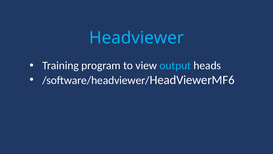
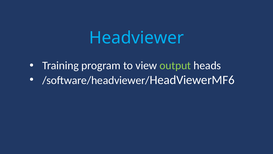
output colour: light blue -> light green (175, 65)
